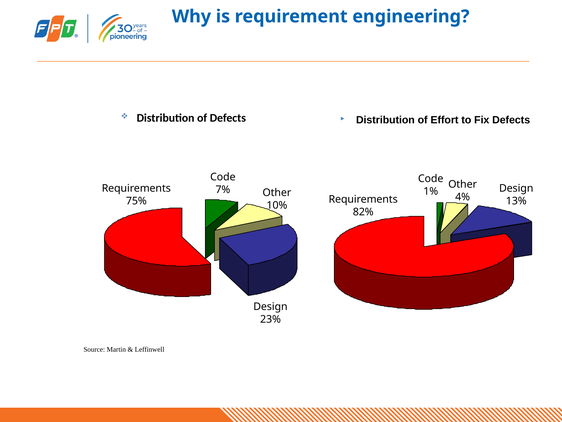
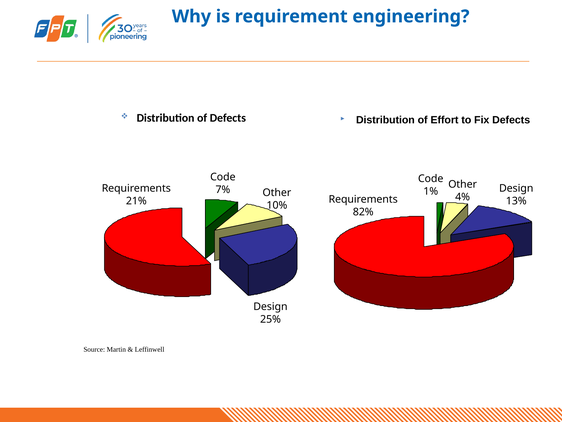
75%: 75% -> 21% (136, 201)
23%: 23% -> 25% (270, 319)
